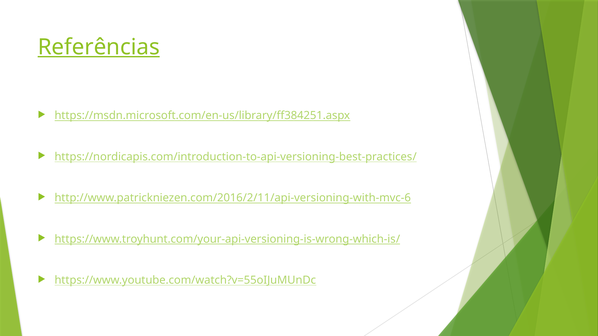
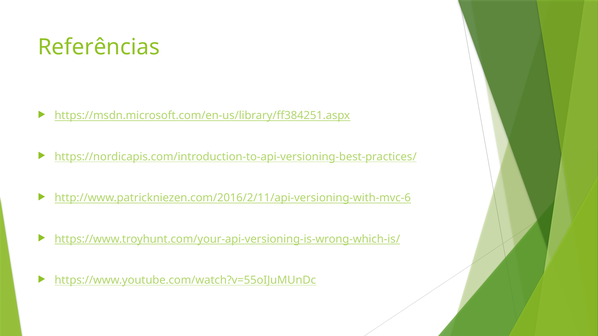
Referências underline: present -> none (99, 47)
